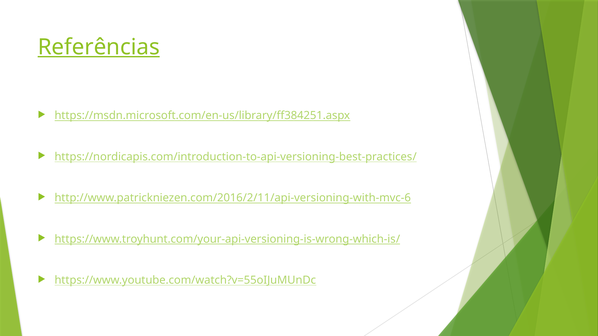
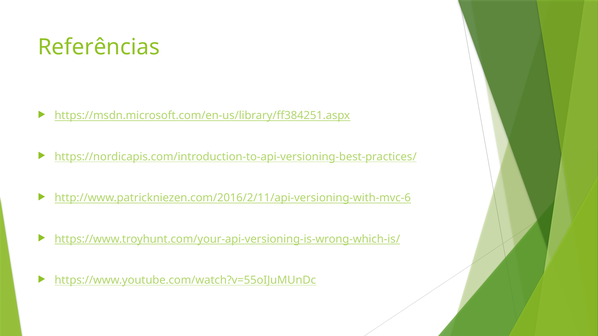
Referências underline: present -> none (99, 47)
